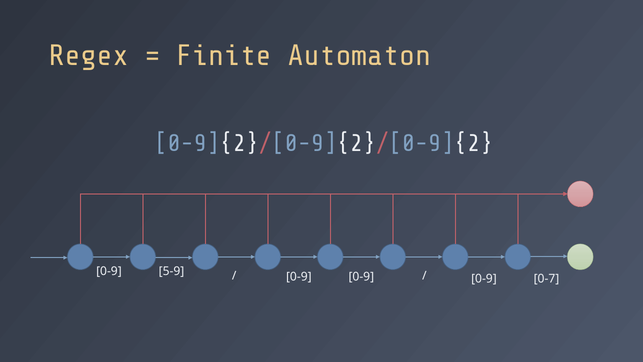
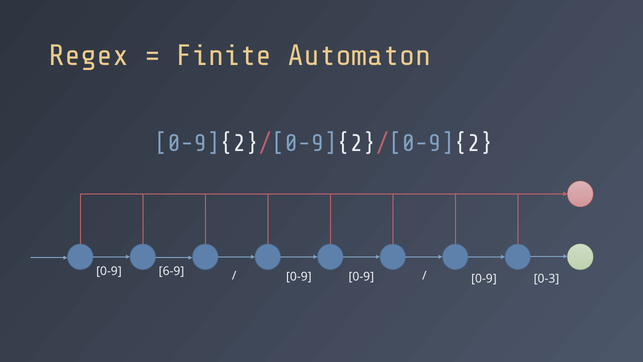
5-9: 5-9 -> 6-9 (171, 271)
0-7: 0-7 -> 0-3 (546, 278)
